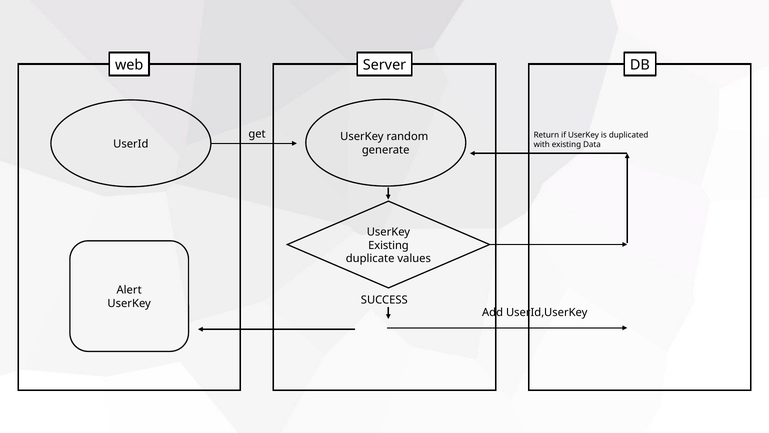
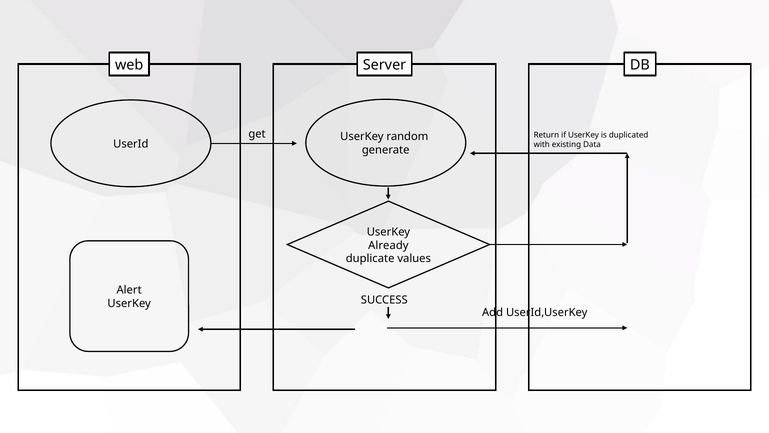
Existing: Existing -> Already (388, 245)
